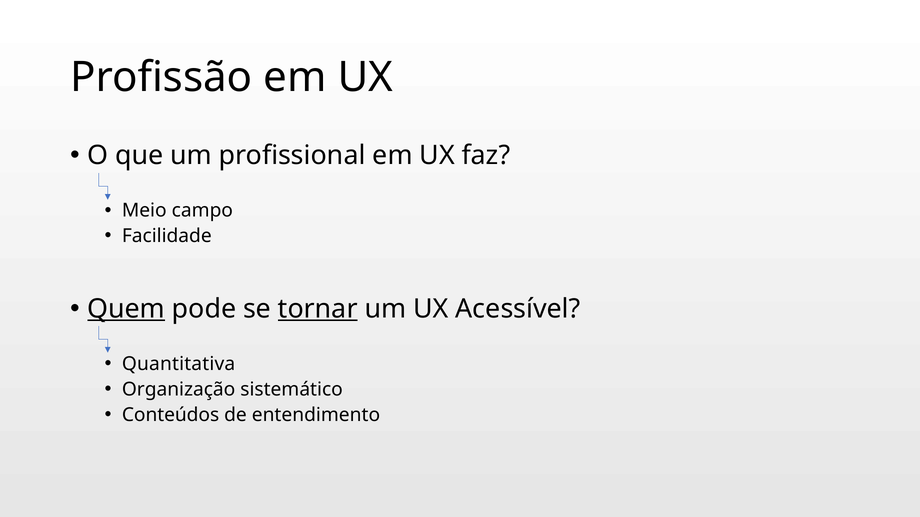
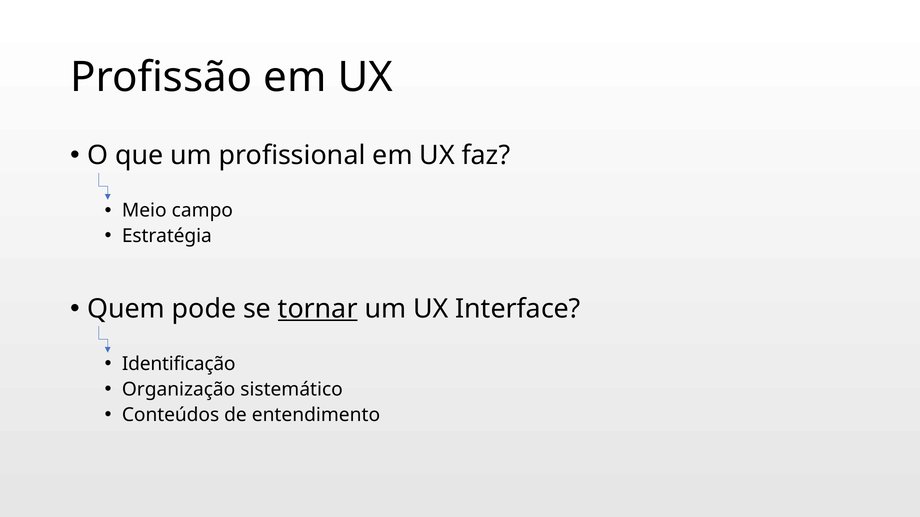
Facilidade: Facilidade -> Estratégia (167, 236)
Quem underline: present -> none (126, 309)
Acessível: Acessível -> Interface (518, 309)
Quantitativa: Quantitativa -> Identificação (179, 364)
